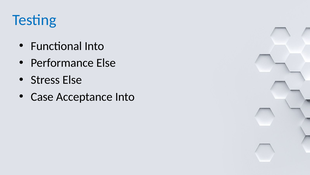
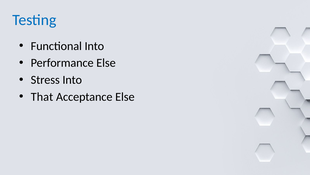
Stress Else: Else -> Into (72, 80)
Case: Case -> That (42, 97)
Acceptance Into: Into -> Else (125, 97)
